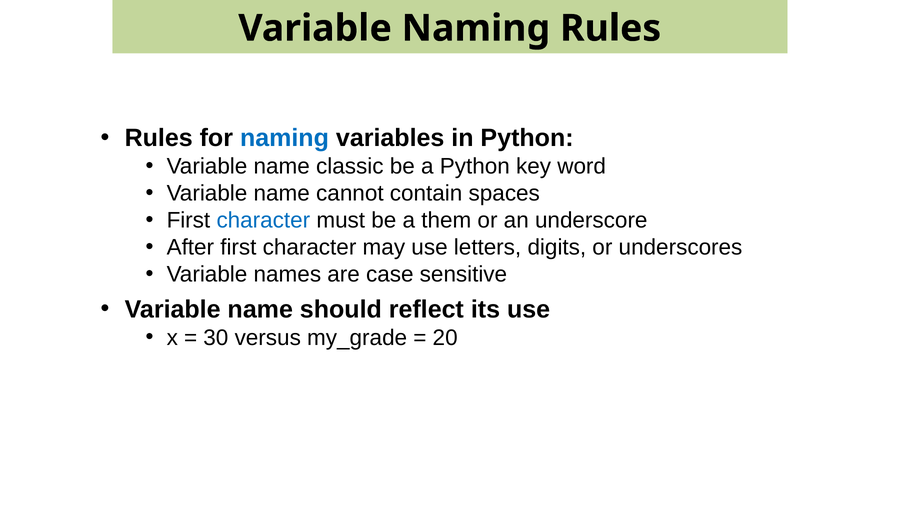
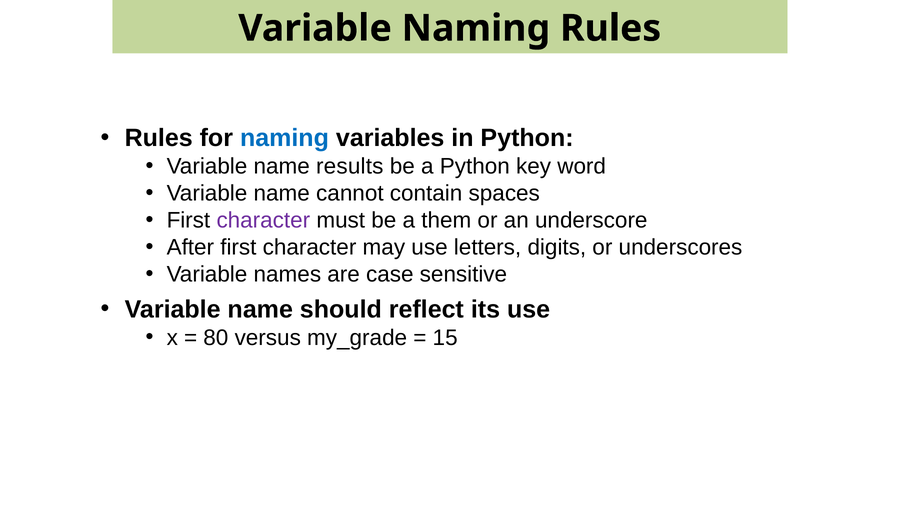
classic: classic -> results (350, 167)
character colour: blue -> purple (263, 221)
30: 30 -> 80 (216, 338)
20: 20 -> 15 (445, 338)
